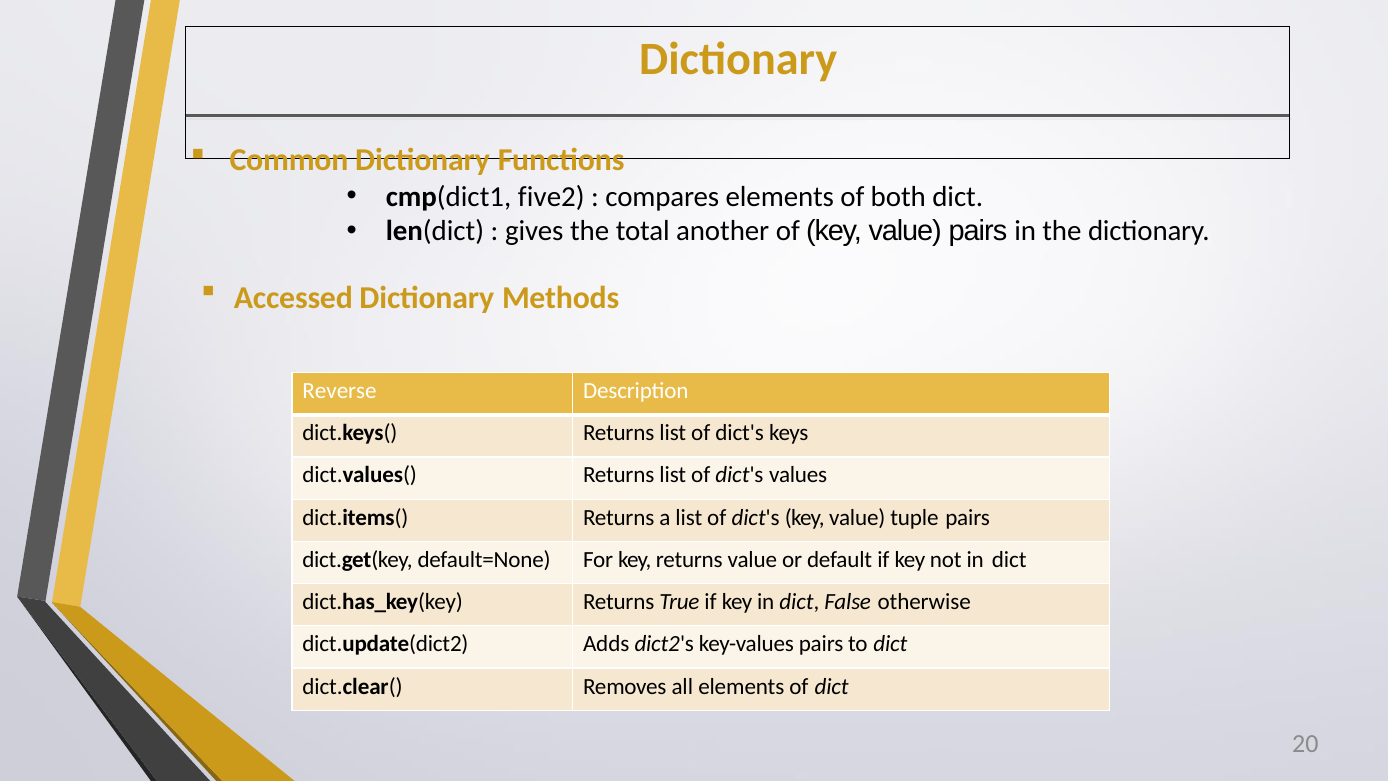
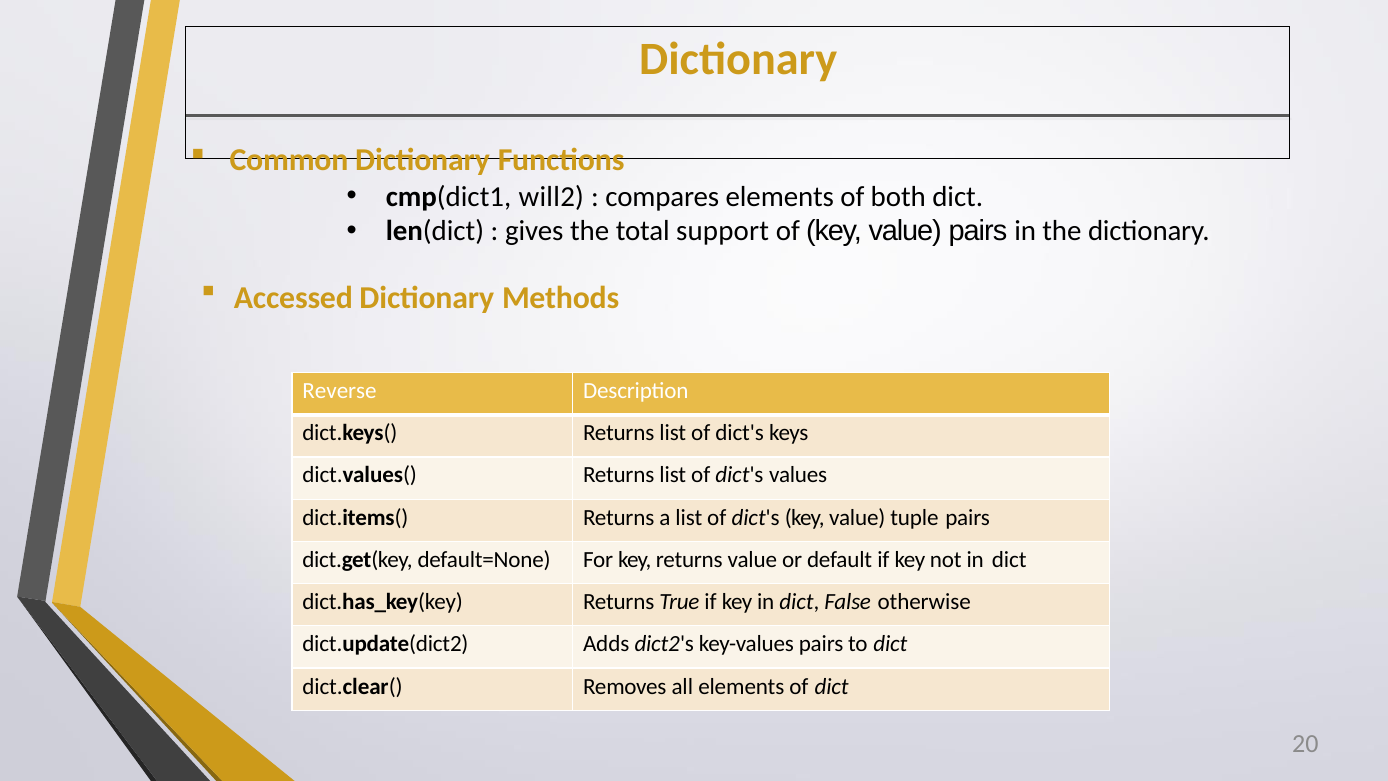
five2: five2 -> will2 (551, 196)
another: another -> support (723, 231)
